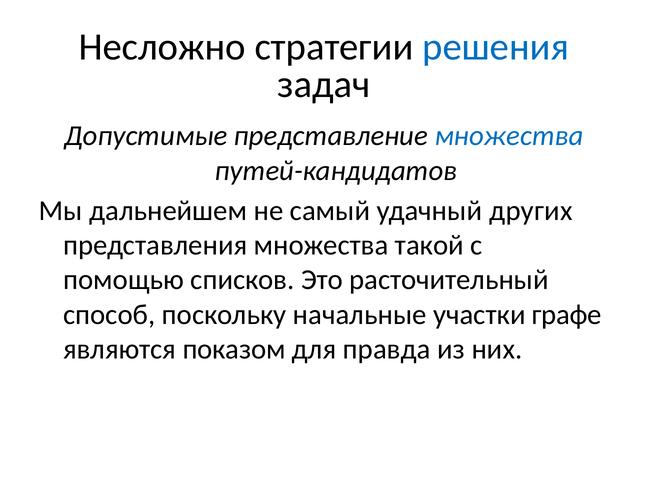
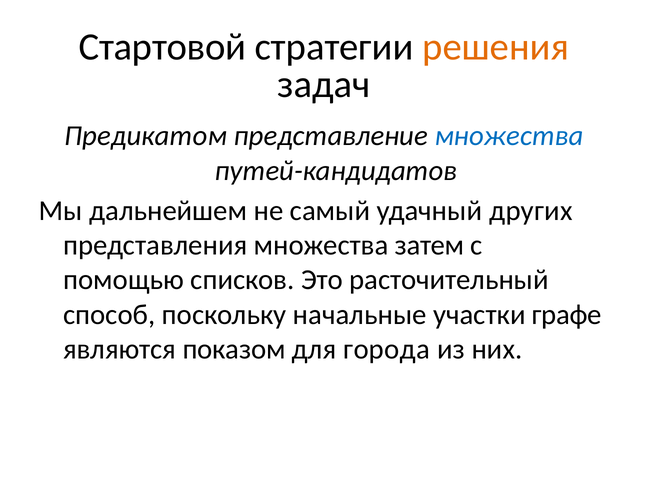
Несложно: Несложно -> Стартовой (162, 47)
решения colour: blue -> orange (496, 47)
Допустимые: Допустимые -> Предикатом (146, 136)
такой: такой -> затем (430, 245)
правда: правда -> города (387, 349)
